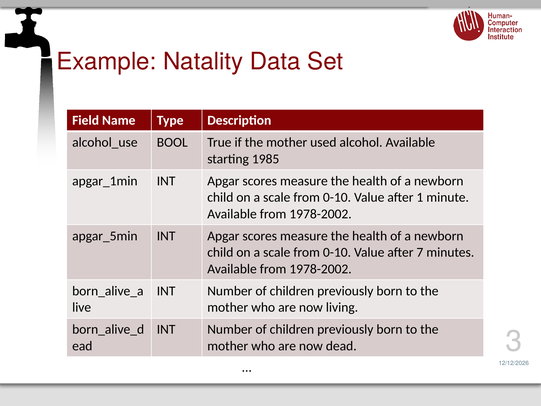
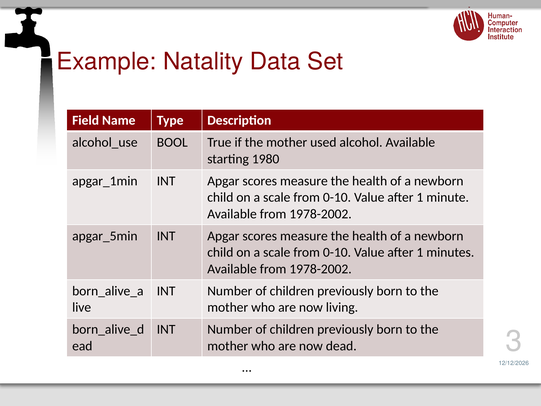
1985: 1985 -> 1980 (266, 159)
7: 7 -> 1 (420, 252)
